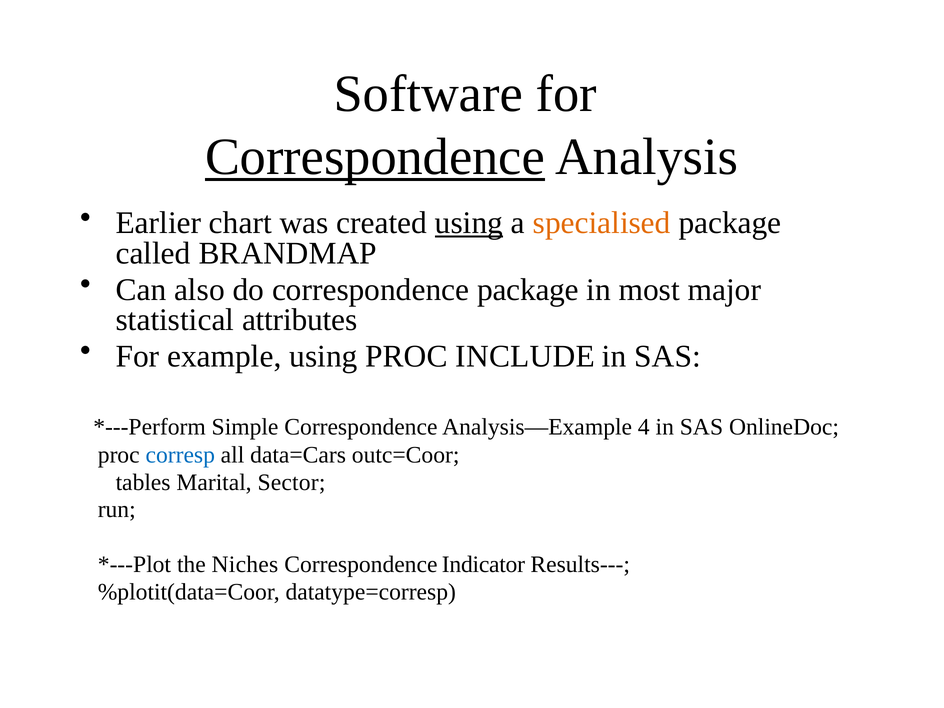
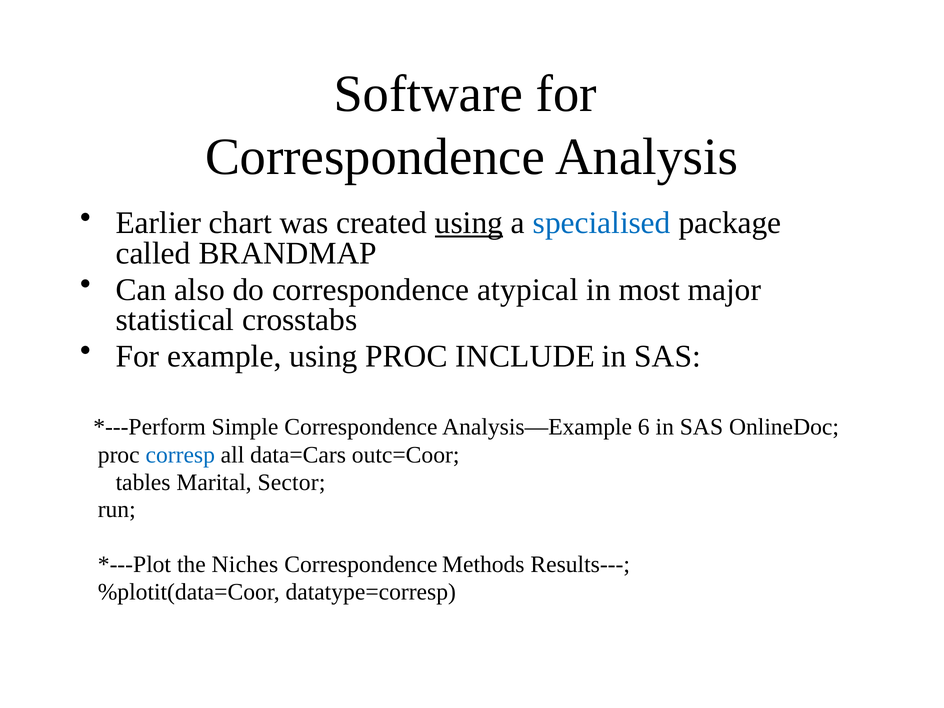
Correspondence underline: present -> none (375, 157)
specialised colour: orange -> blue (602, 223)
correspondence package: package -> atypical (528, 290)
attributes: attributes -> crosstabs (300, 320)
4: 4 -> 6 (644, 427)
Indicator: Indicator -> Methods (483, 564)
